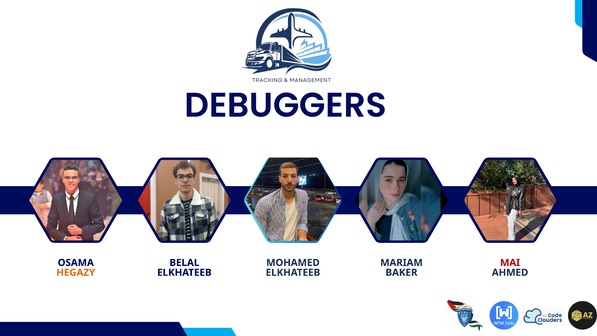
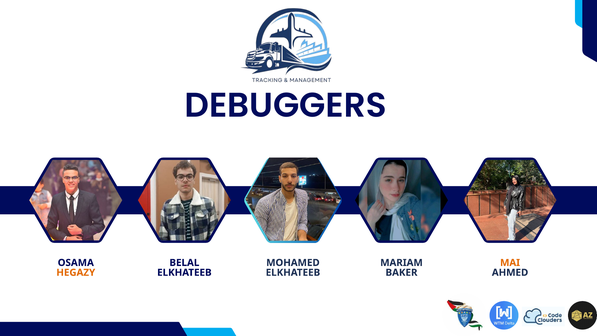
MAI colour: red -> orange (510, 263)
